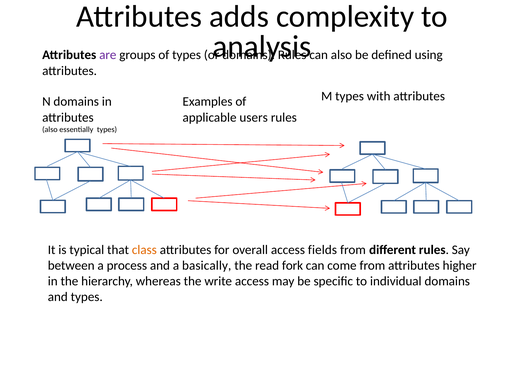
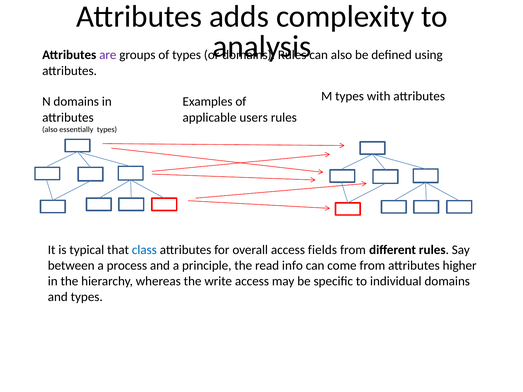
class colour: orange -> blue (144, 250)
basically: basically -> principle (207, 266)
fork: fork -> info (292, 266)
